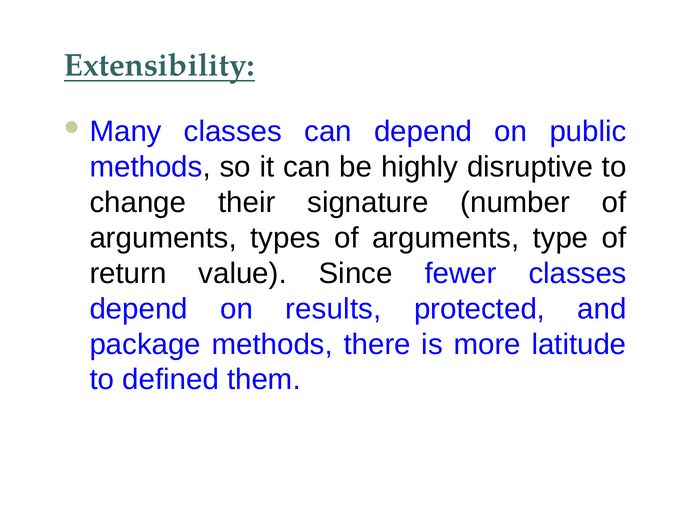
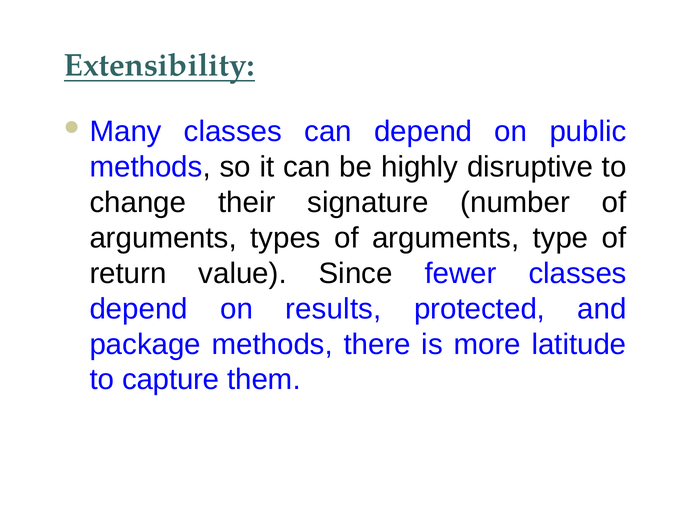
defined: defined -> capture (171, 380)
